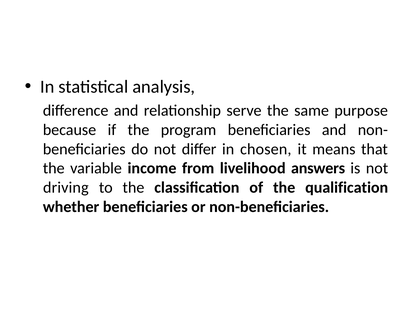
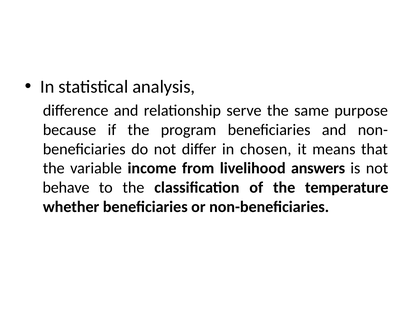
driving: driving -> behave (66, 187)
qualification: qualification -> temperature (347, 187)
